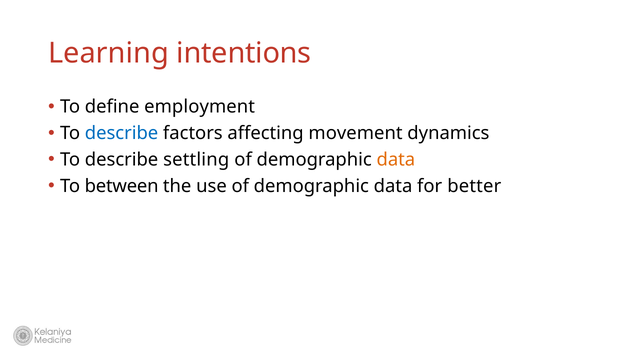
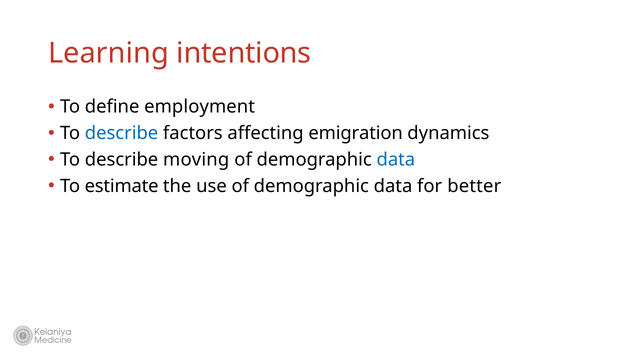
movement: movement -> emigration (356, 133)
settling: settling -> moving (196, 160)
data colour: orange -> blue (396, 160)
between: between -> estimate (122, 186)
